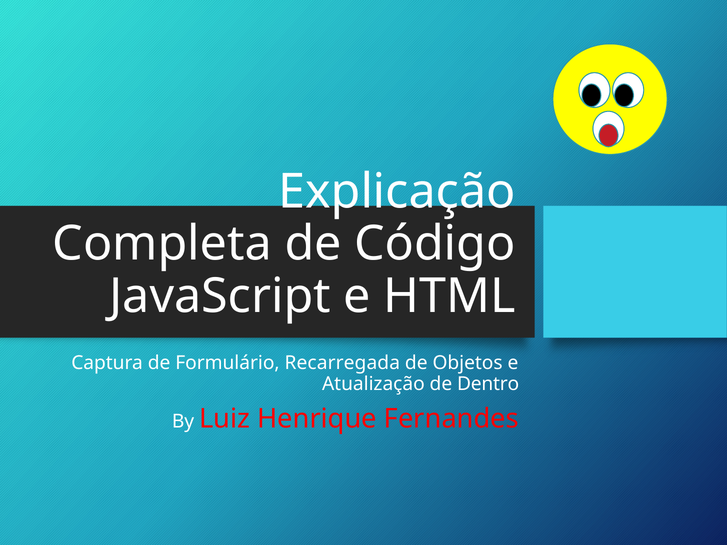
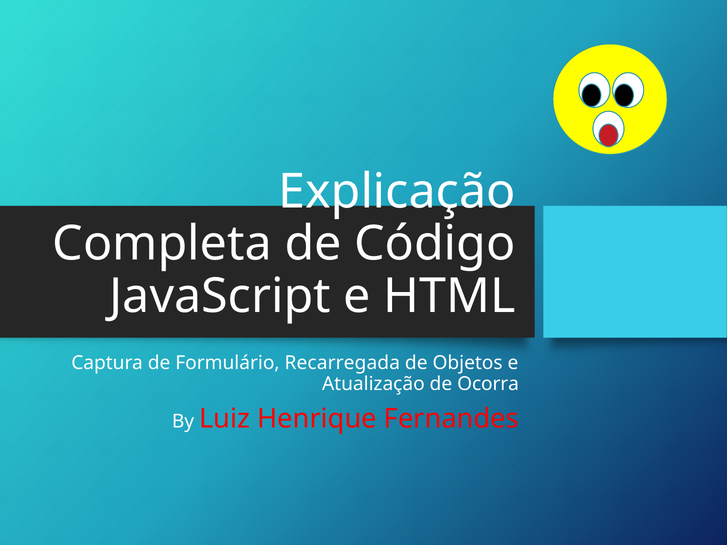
Dentro: Dentro -> Ocorra (488, 384)
